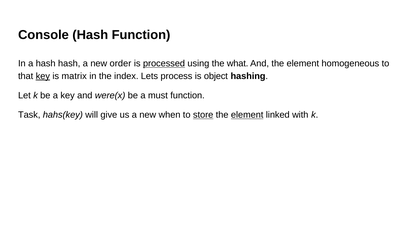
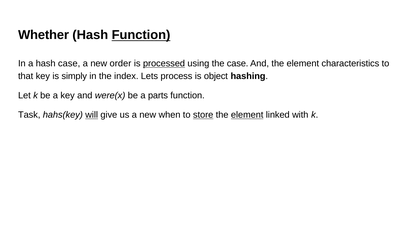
Console: Console -> Whether (44, 35)
Function underline: none -> present (141, 35)
hash hash: hash -> case (69, 64)
the what: what -> case (238, 64)
homogeneous: homogeneous -> characteristics (350, 64)
key underline: present -> none (43, 76)
matrix: matrix -> simply (74, 76)
must: must -> parts (158, 96)
will underline: none -> present (92, 115)
